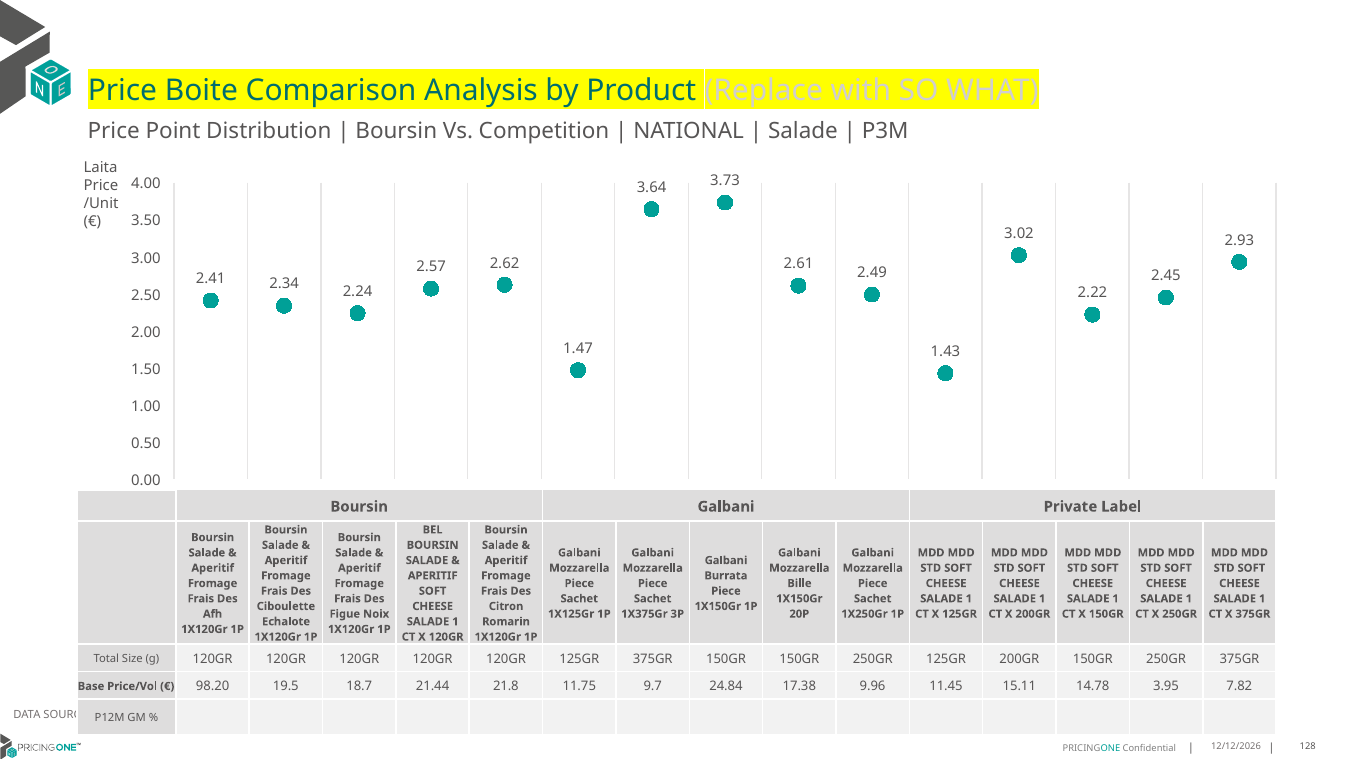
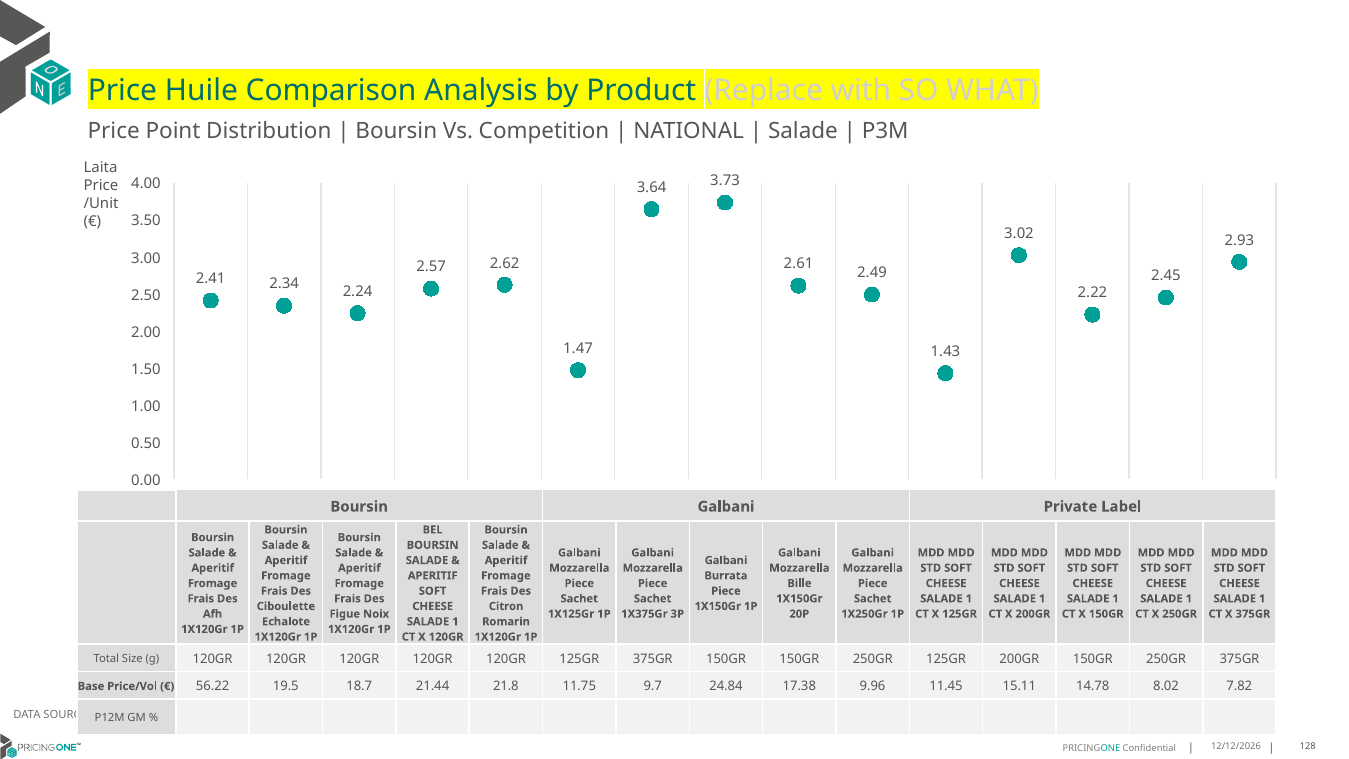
Boite: Boite -> Huile (201, 91)
98.20: 98.20 -> 56.22 (213, 686)
3.95: 3.95 -> 8.02 (1166, 686)
